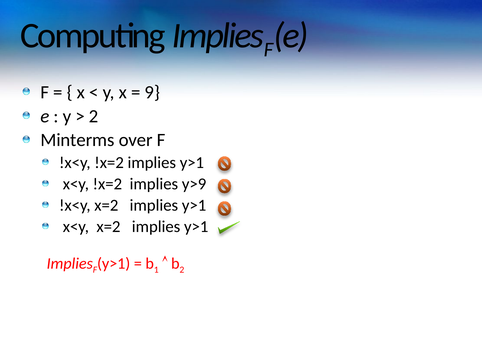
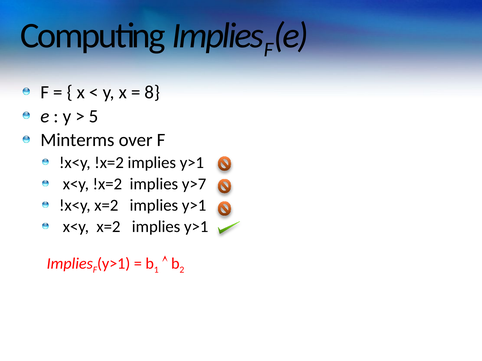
9: 9 -> 8 (152, 92)
2: 2 -> 5 (94, 116)
y>9: y>9 -> y>7 (194, 184)
